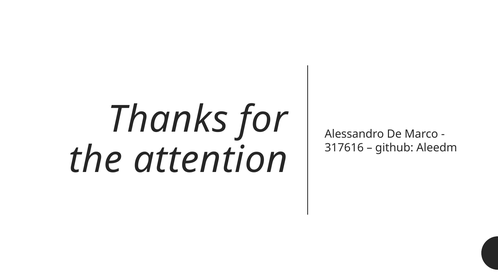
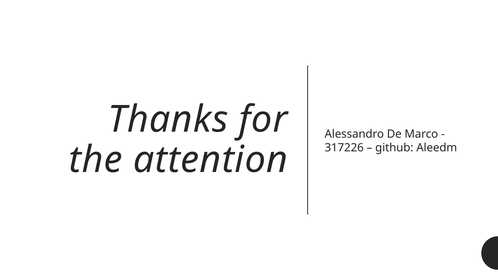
317616: 317616 -> 317226 (344, 148)
